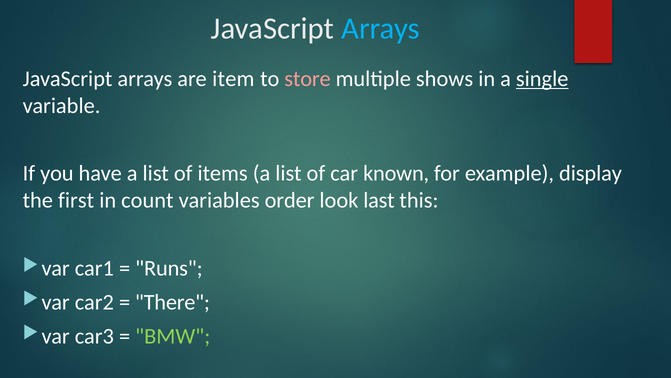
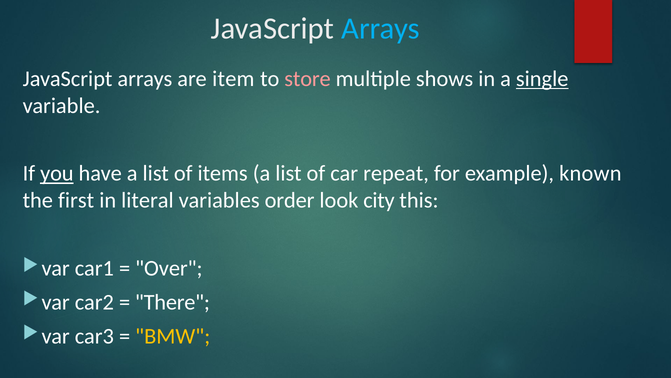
you underline: none -> present (57, 173)
known: known -> repeat (396, 173)
display: display -> known (590, 173)
count: count -> literal (147, 200)
last: last -> city (379, 200)
Runs: Runs -> Over (169, 268)
BMW colour: light green -> yellow (173, 336)
